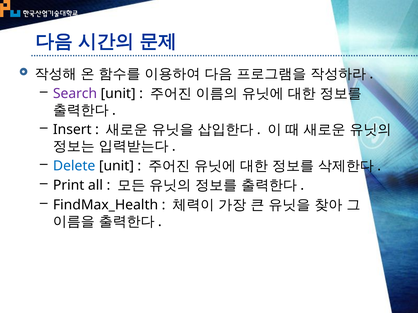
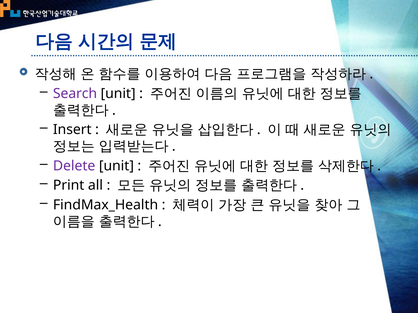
Delete colour: blue -> purple (74, 166)
